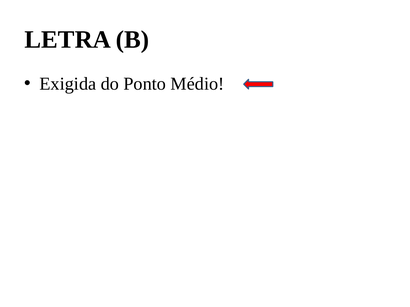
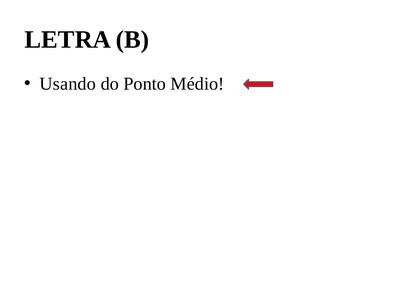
Exigida: Exigida -> Usando (68, 84)
